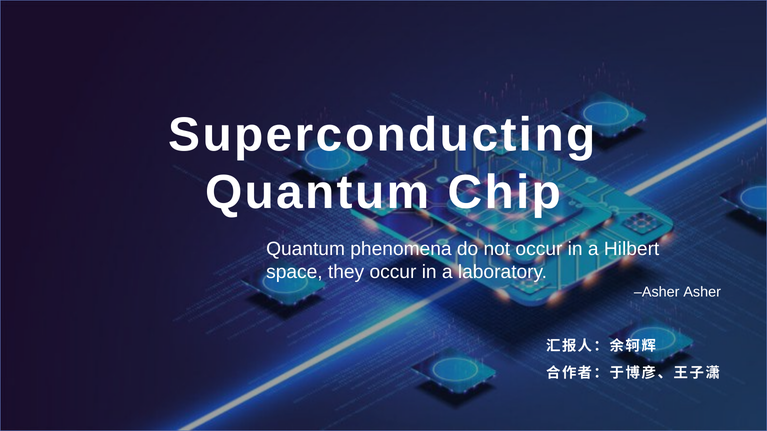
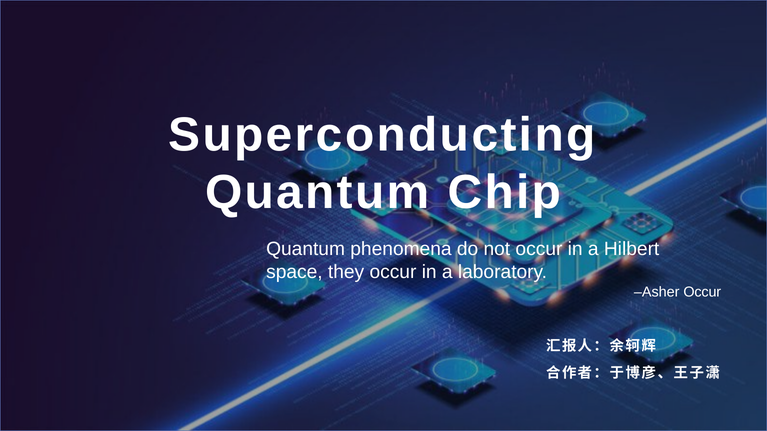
Asher Asher: Asher -> Occur (702, 292)
